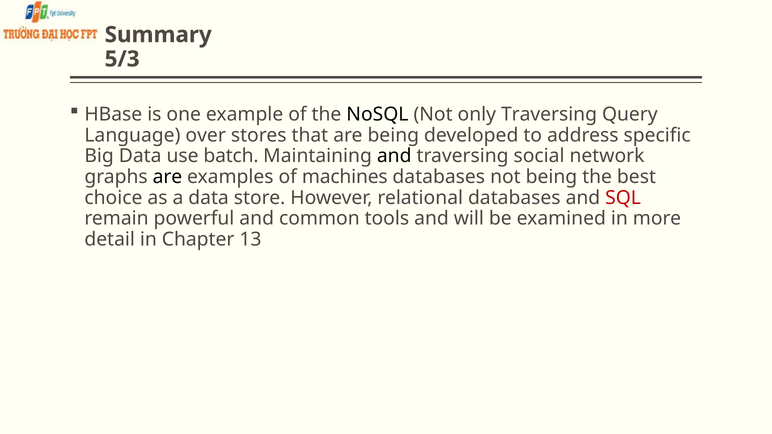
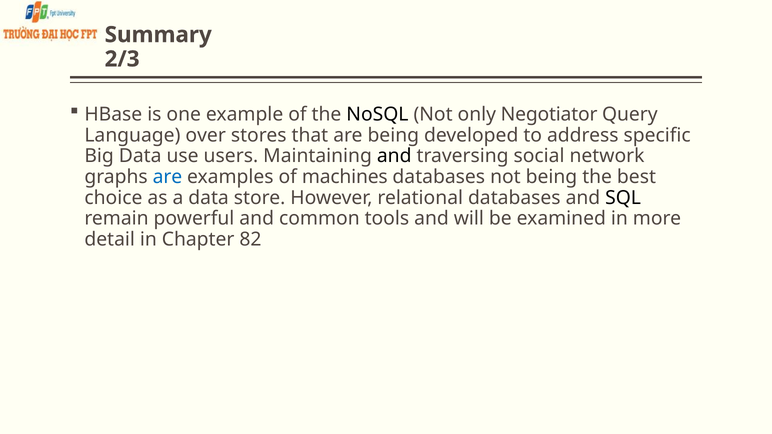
5/3: 5/3 -> 2/3 (122, 59)
only Traversing: Traversing -> Negotiator (549, 115)
batch: batch -> users (231, 156)
are colour: black -> blue (167, 177)
SQL colour: red -> black (623, 198)
13: 13 -> 82 (250, 240)
